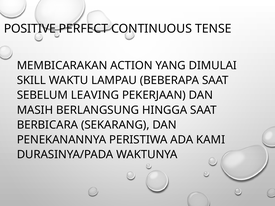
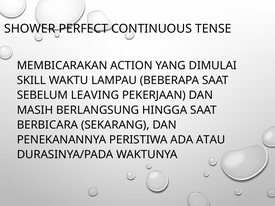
POSITIVE: POSITIVE -> SHOWER (30, 29)
KAMI: KAMI -> ATAU (211, 140)
